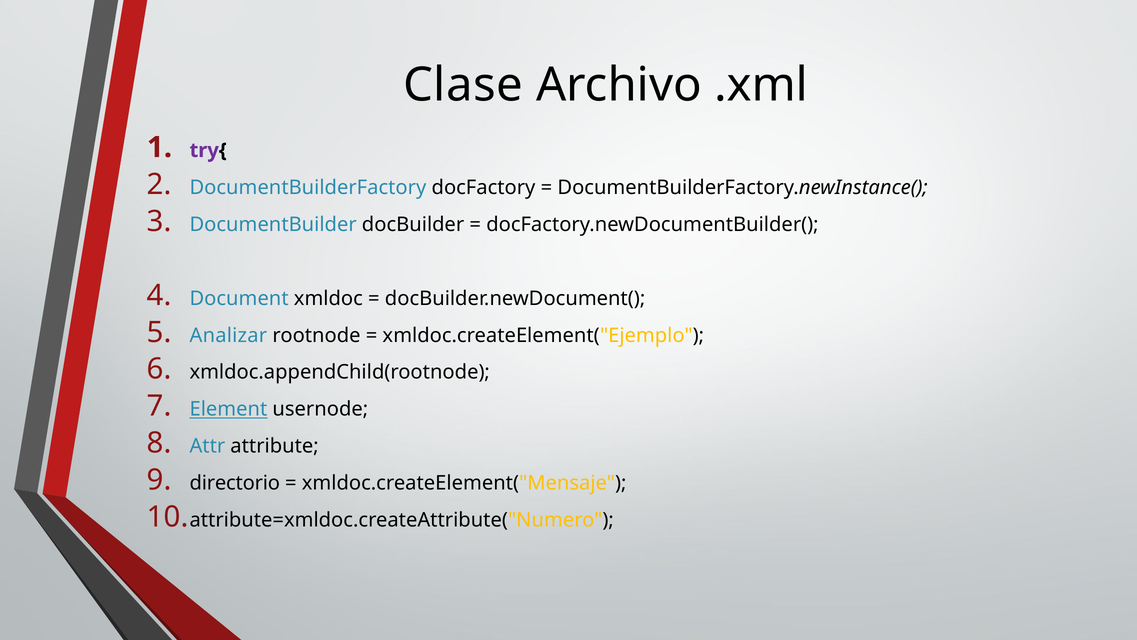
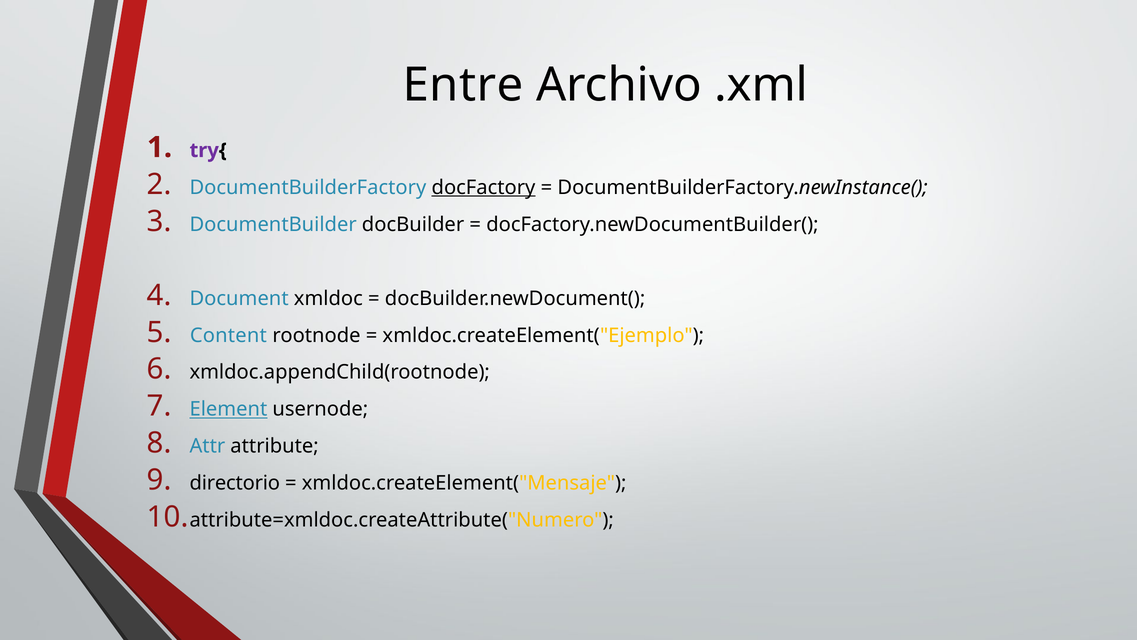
Clase: Clase -> Entre (463, 85)
docFactory underline: none -> present (483, 187)
Analizar: Analizar -> Content (228, 335)
